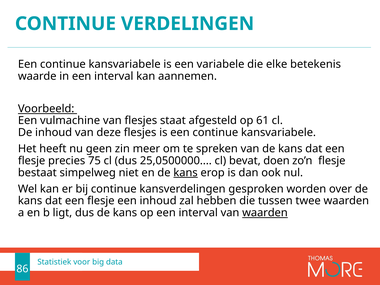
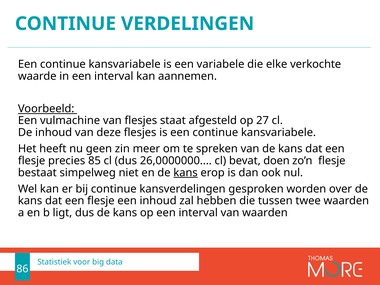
betekenis: betekenis -> verkochte (316, 64)
61: 61 -> 27 (263, 121)
75: 75 -> 85 (94, 161)
25,0500000: 25,0500000 -> 26,0000000 (176, 161)
waarden underline: present -> none (265, 213)
